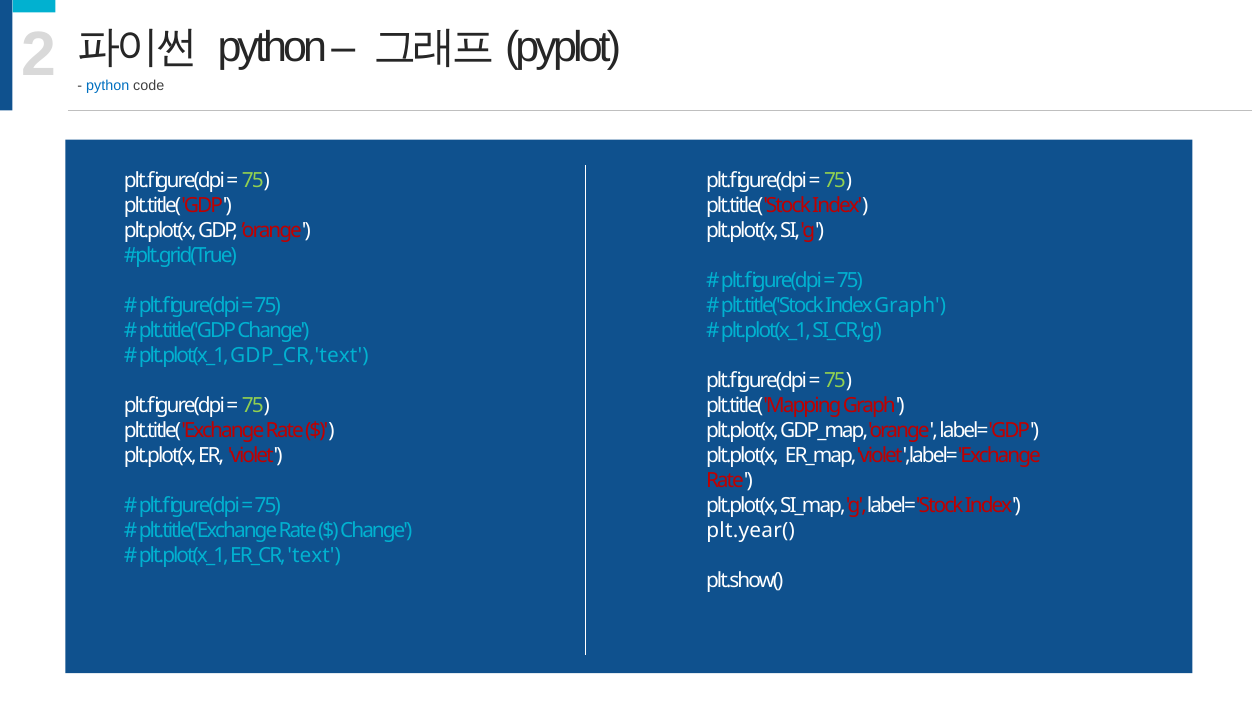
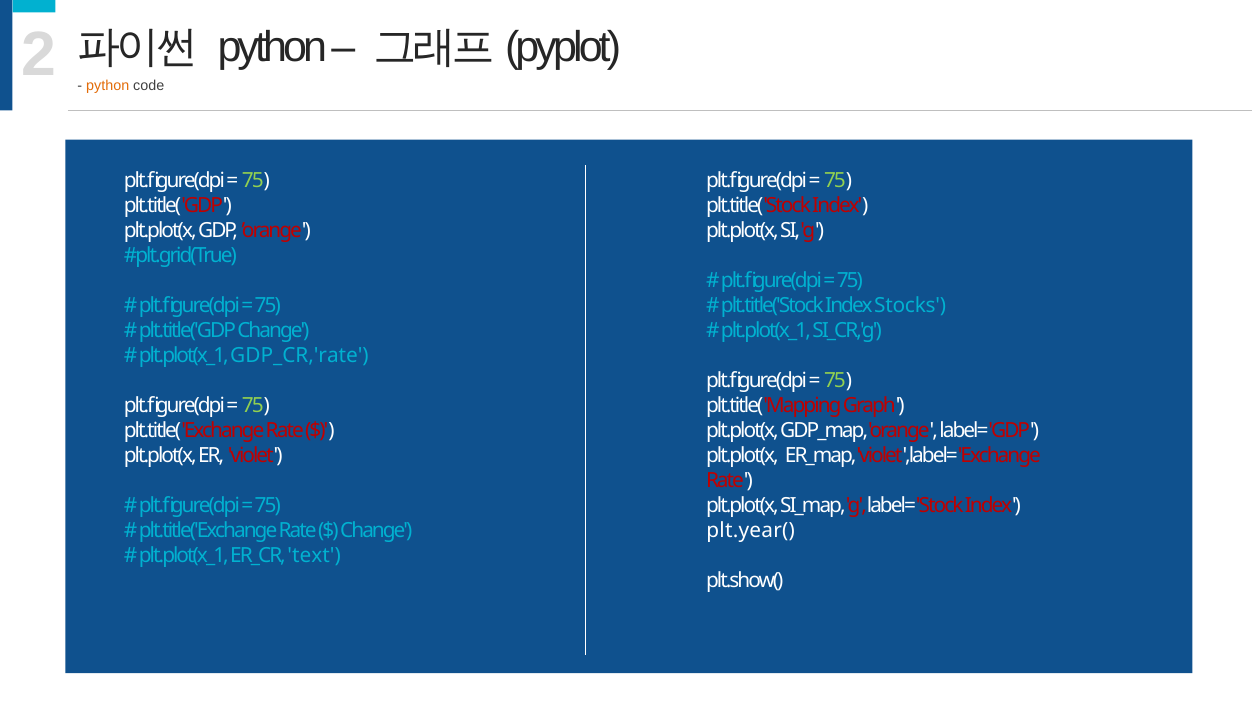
python colour: blue -> orange (108, 86)
Index Graph: Graph -> Stocks (910, 305)
GDP_CR,'text: GDP_CR,'text -> GDP_CR,'rate (299, 355)
